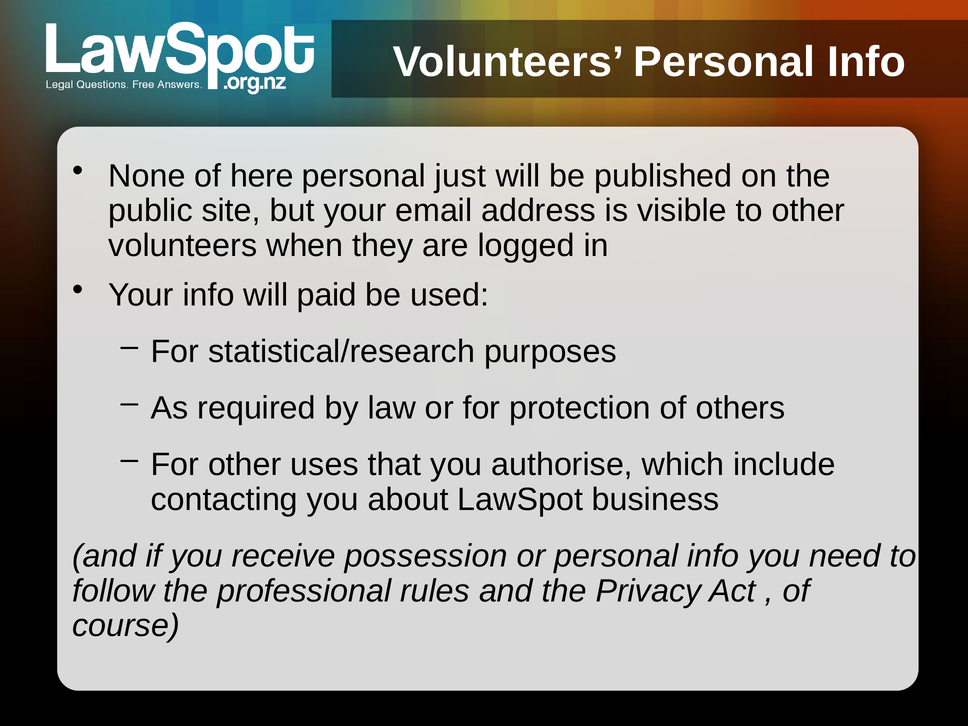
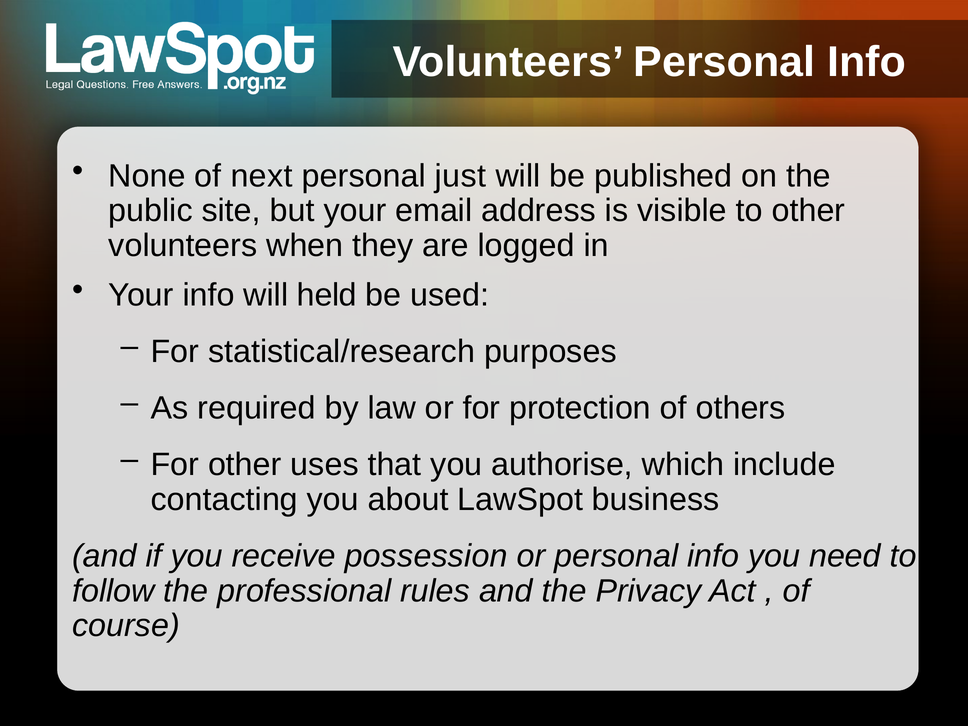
here: here -> next (262, 176)
paid: paid -> held (327, 295)
